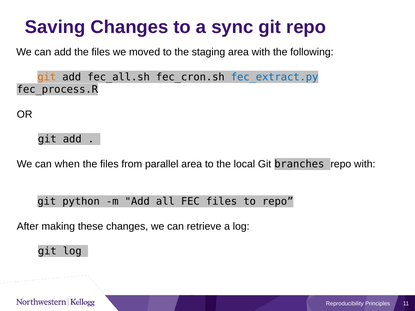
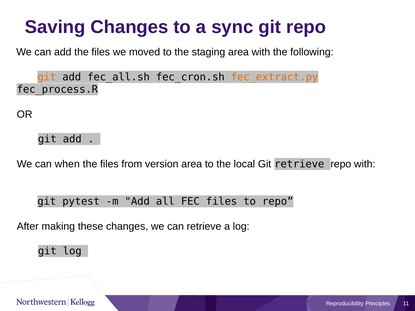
fec_extract.py colour: blue -> orange (275, 77)
parallel: parallel -> version (162, 164)
Git branches: branches -> retrieve (299, 164)
python: python -> pytest (81, 202)
